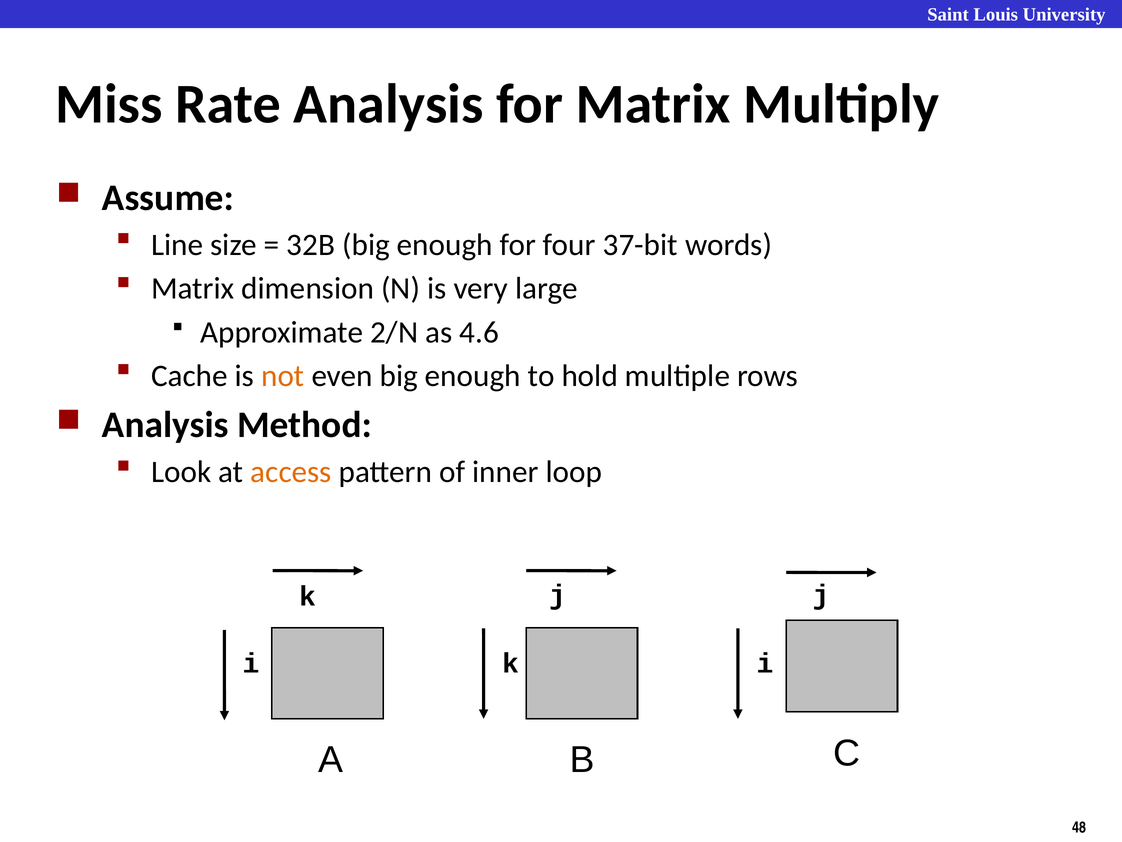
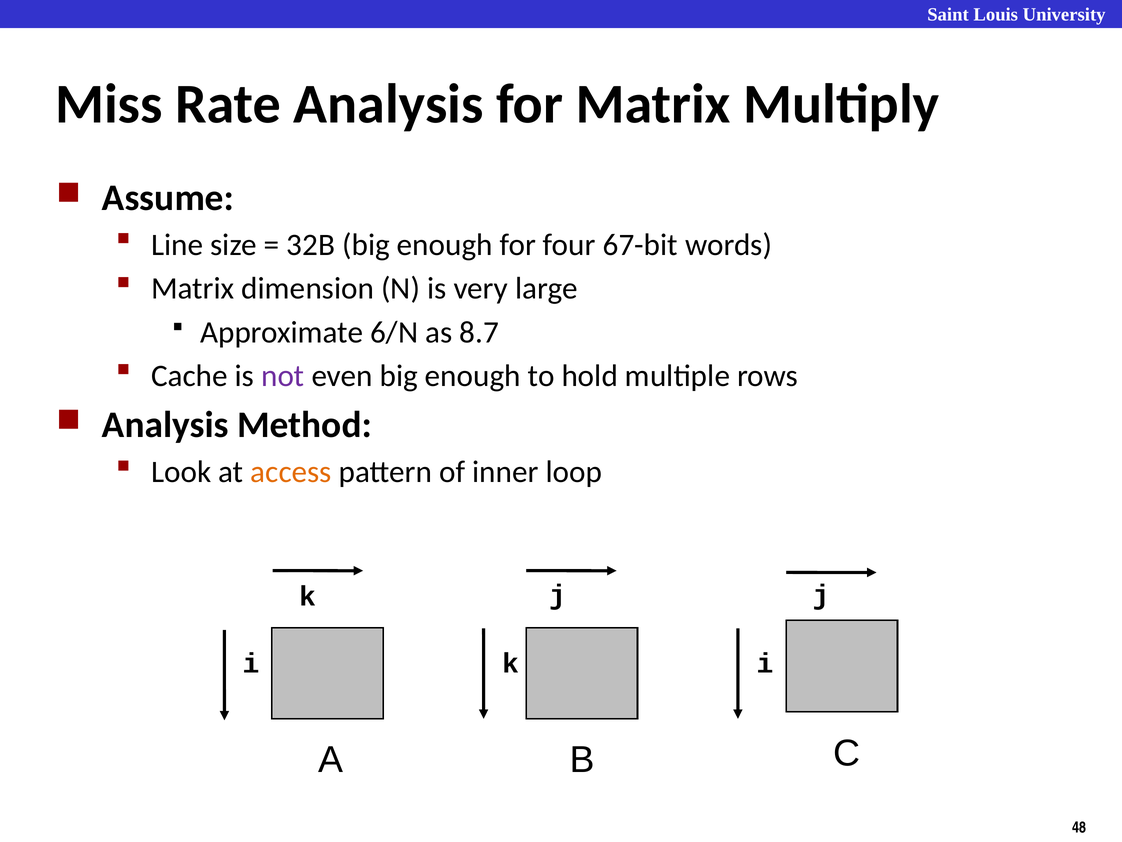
37-bit: 37-bit -> 67-bit (640, 245)
2/N: 2/N -> 6/N (394, 332)
4.6: 4.6 -> 8.7 (479, 332)
not colour: orange -> purple (283, 376)
